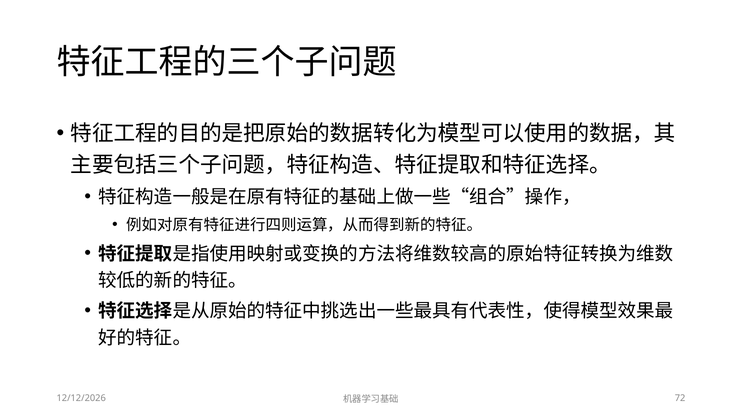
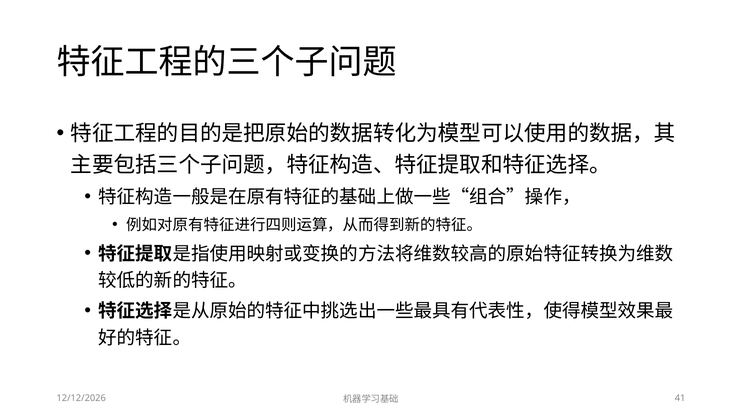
72: 72 -> 41 (680, 398)
